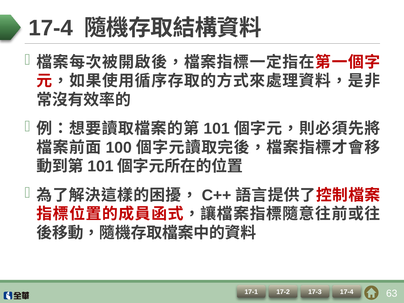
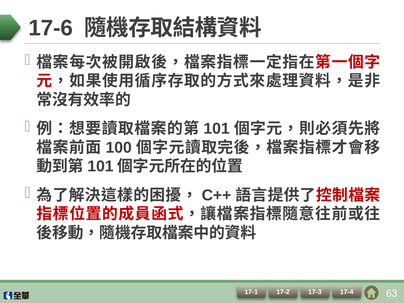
17-4: 17-4 -> 17-6 (51, 28)
